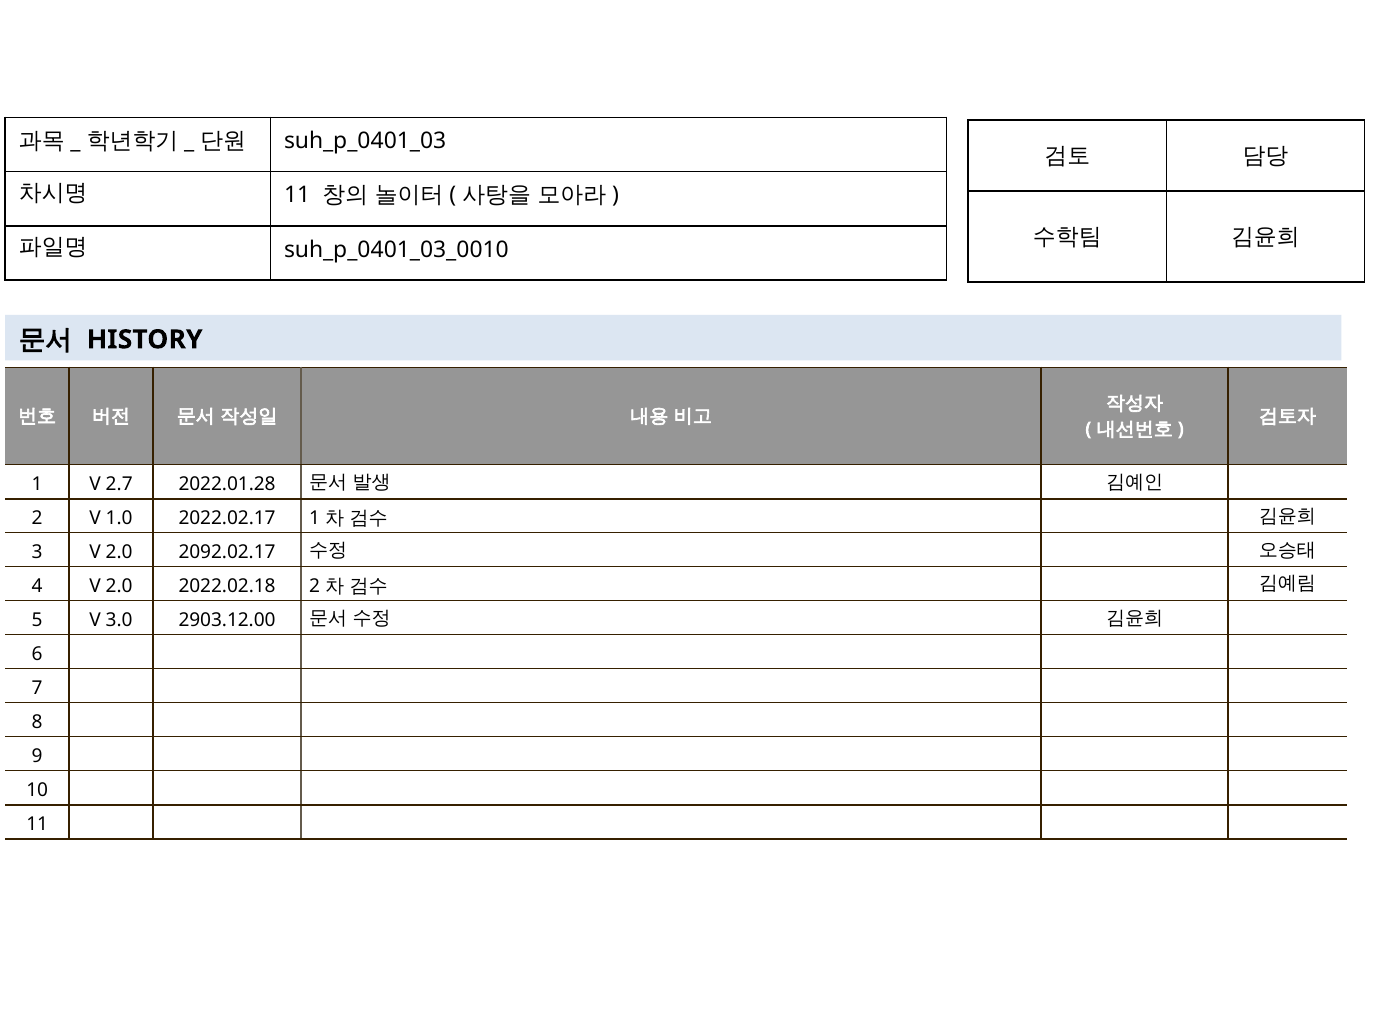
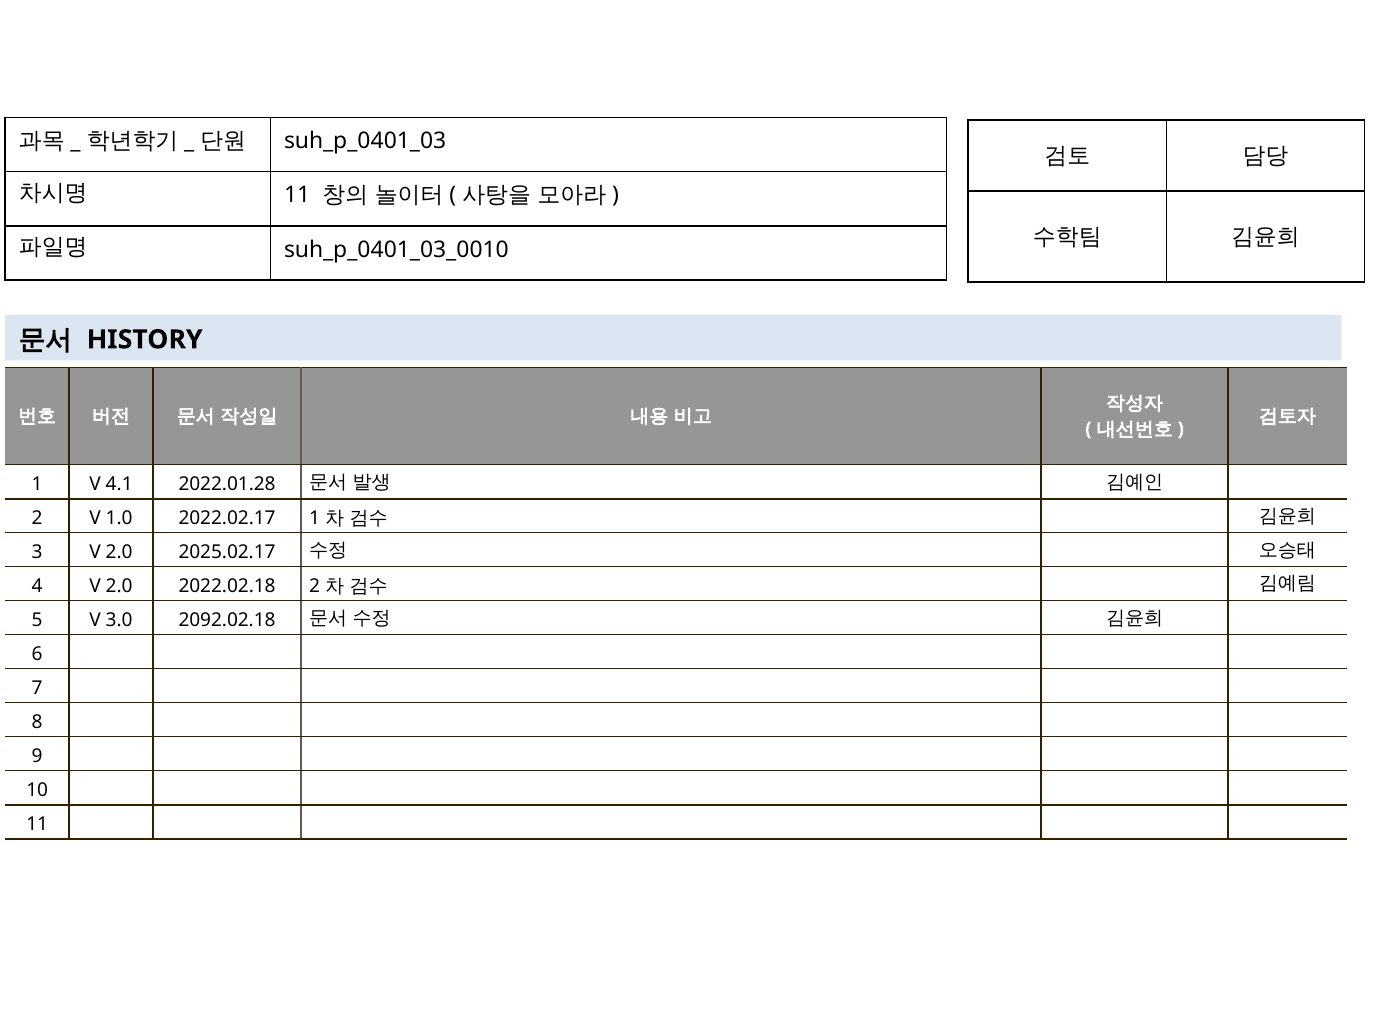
2.7: 2.7 -> 4.1 (119, 484)
2092.02.17: 2092.02.17 -> 2025.02.17 (227, 552)
2903.12.00: 2903.12.00 -> 2092.02.18 (227, 620)
